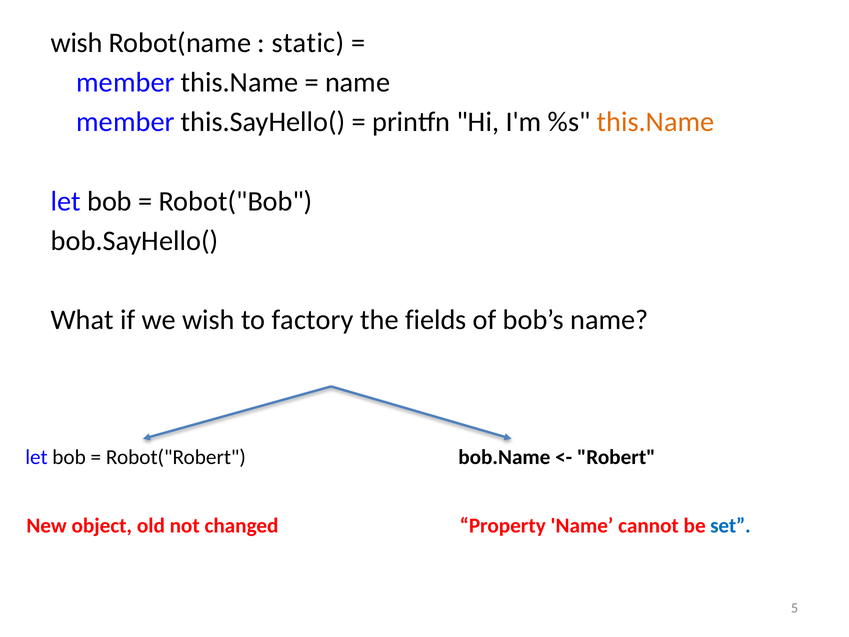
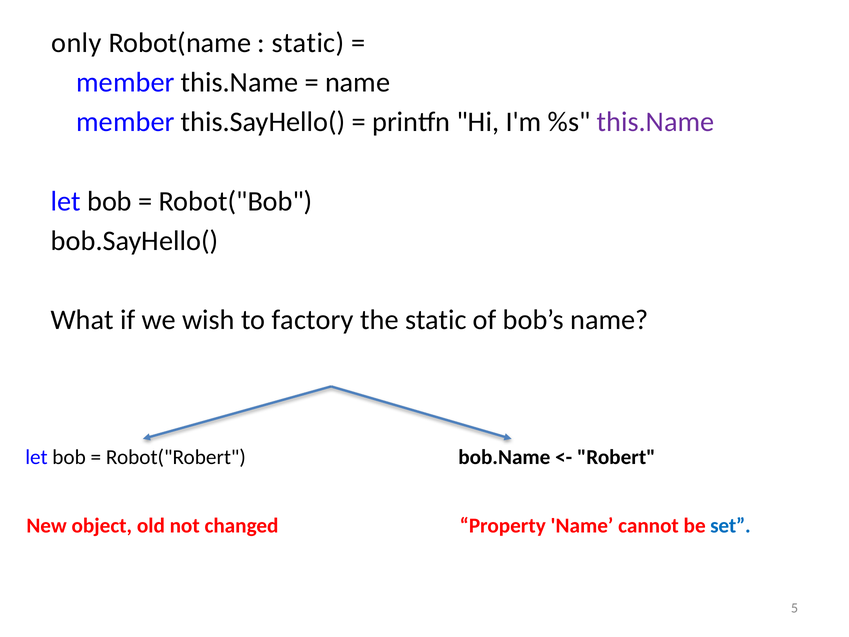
wish: wish -> only (76, 43)
this.Name colour: orange -> purple (656, 122)
the fields: fields -> static (436, 320)
